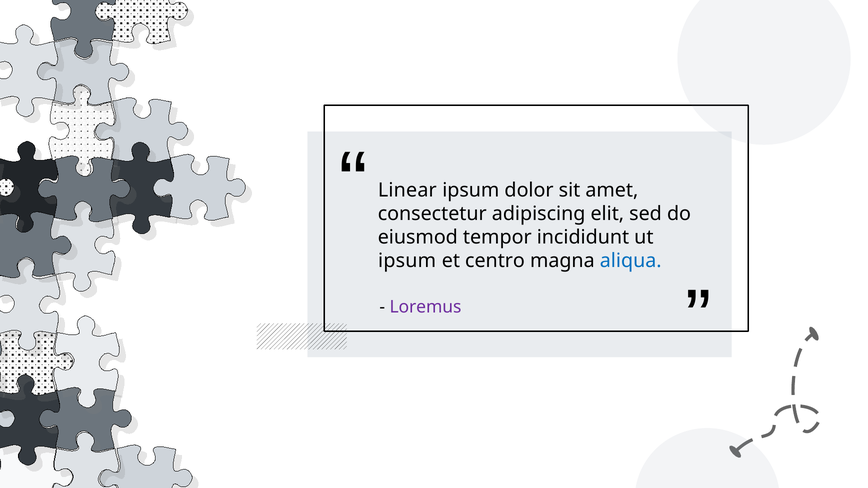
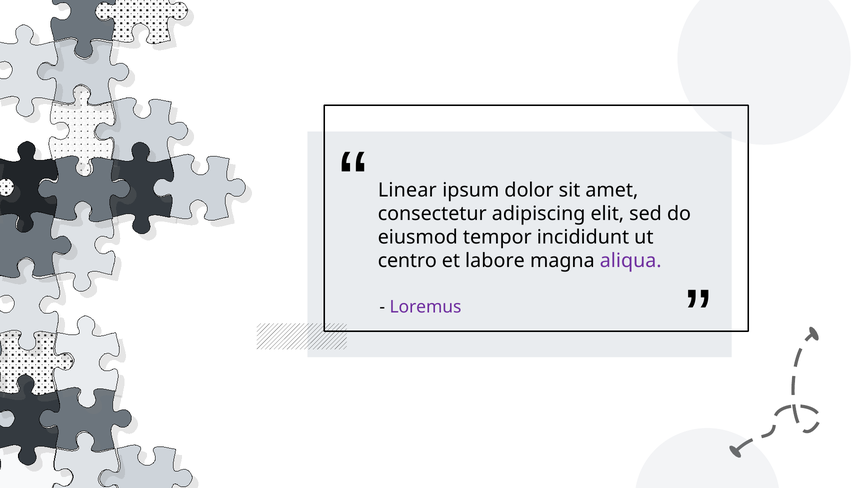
ipsum: ipsum -> centro (407, 261)
centro: centro -> labore (495, 261)
aliqua colour: blue -> purple (631, 261)
